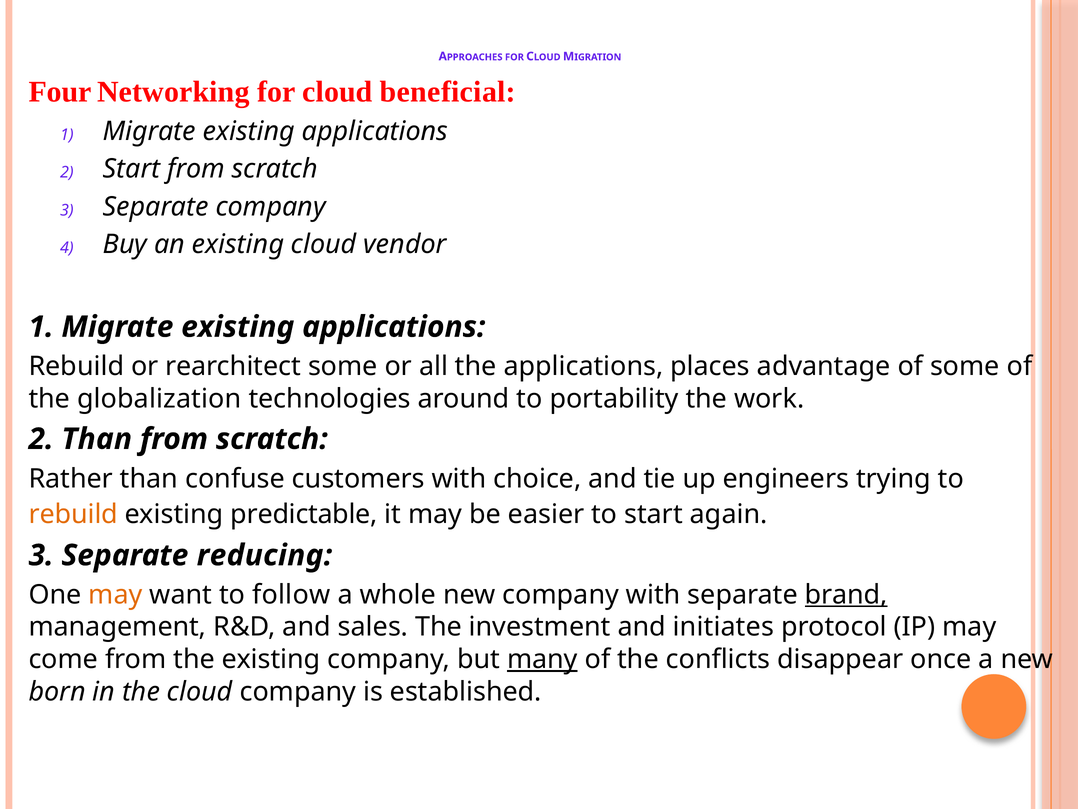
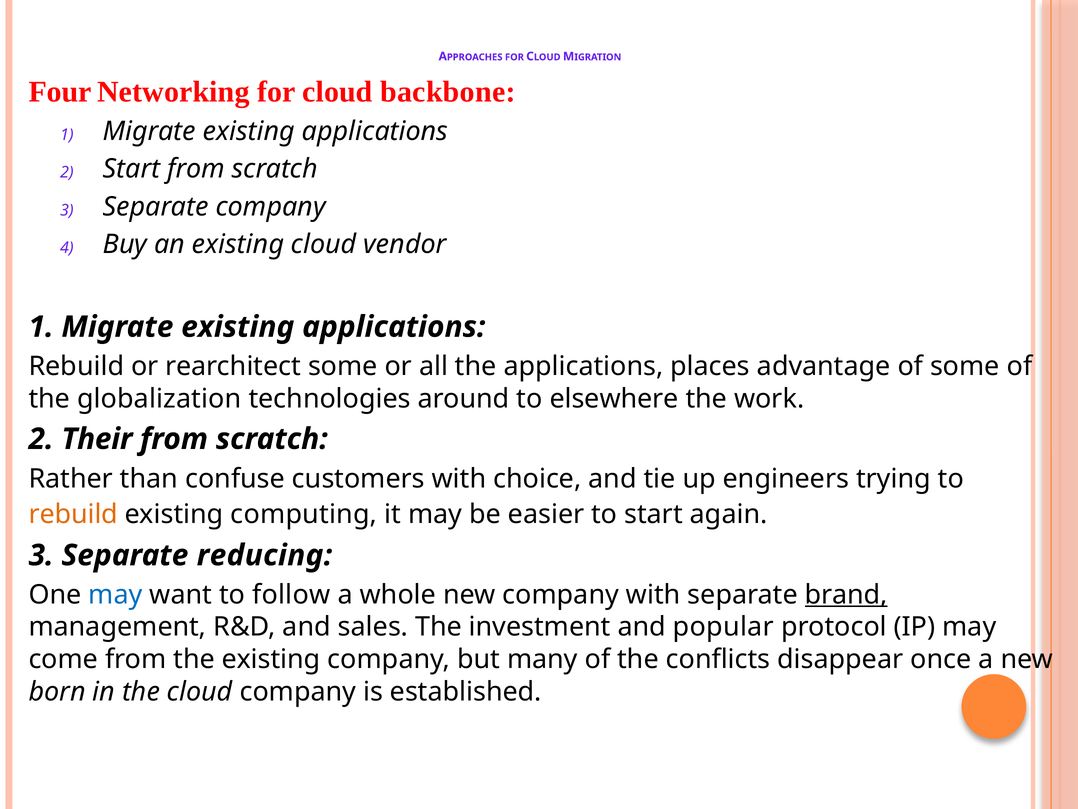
beneficial: beneficial -> backbone (448, 92)
portability: portability -> elsewhere (614, 398)
2 Than: Than -> Their (97, 439)
predictable: predictable -> computing (304, 514)
may colour: orange -> blue (115, 594)
initiates: initiates -> popular (723, 627)
many underline: present -> none (542, 659)
